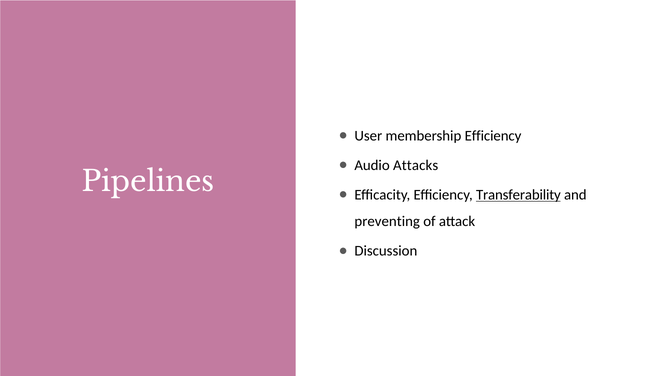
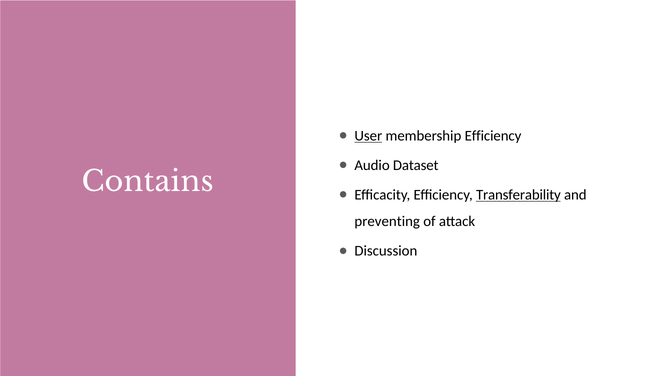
User underline: none -> present (368, 136)
Attacks: Attacks -> Dataset (416, 165)
Pipelines: Pipelines -> Contains (148, 181)
